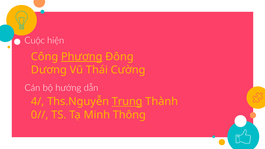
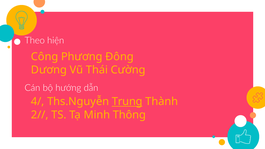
Cuộc: Cuộc -> Theo (35, 41)
Phương underline: present -> none (82, 57)
0//: 0// -> 2// (40, 115)
